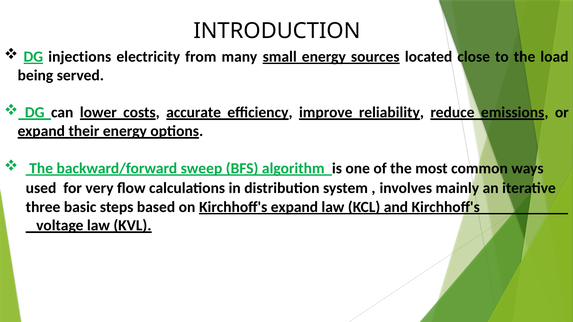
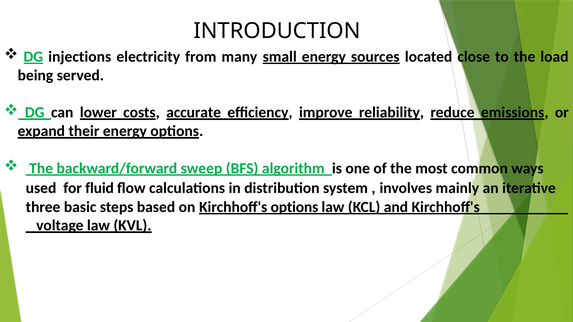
very: very -> fluid (100, 188)
Kirchhoff's expand: expand -> options (294, 207)
